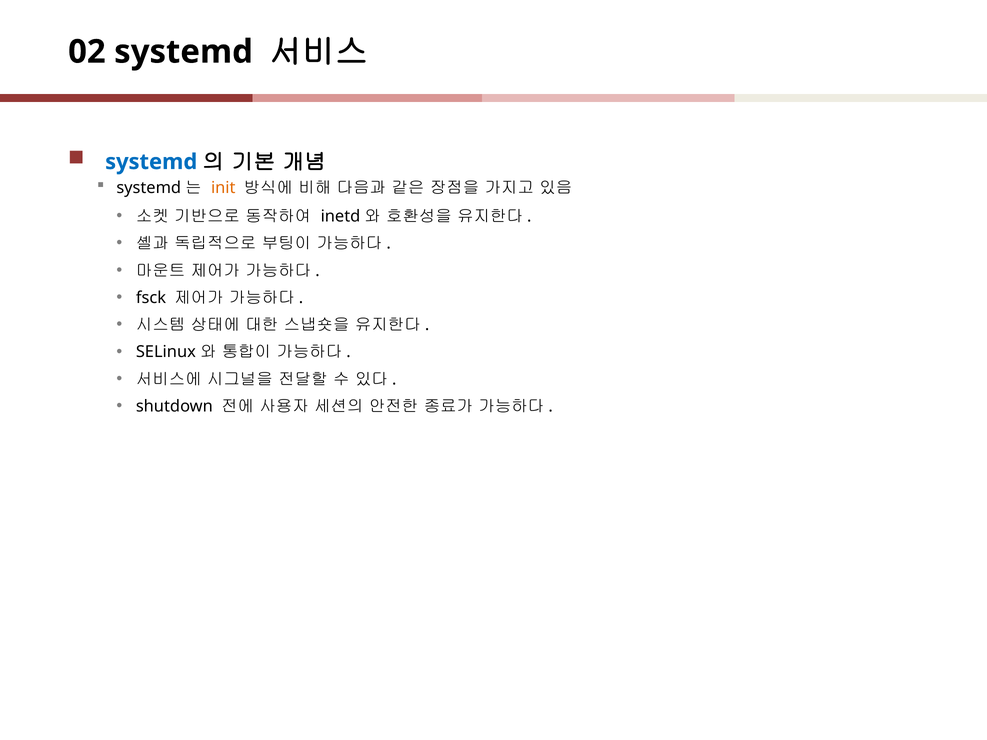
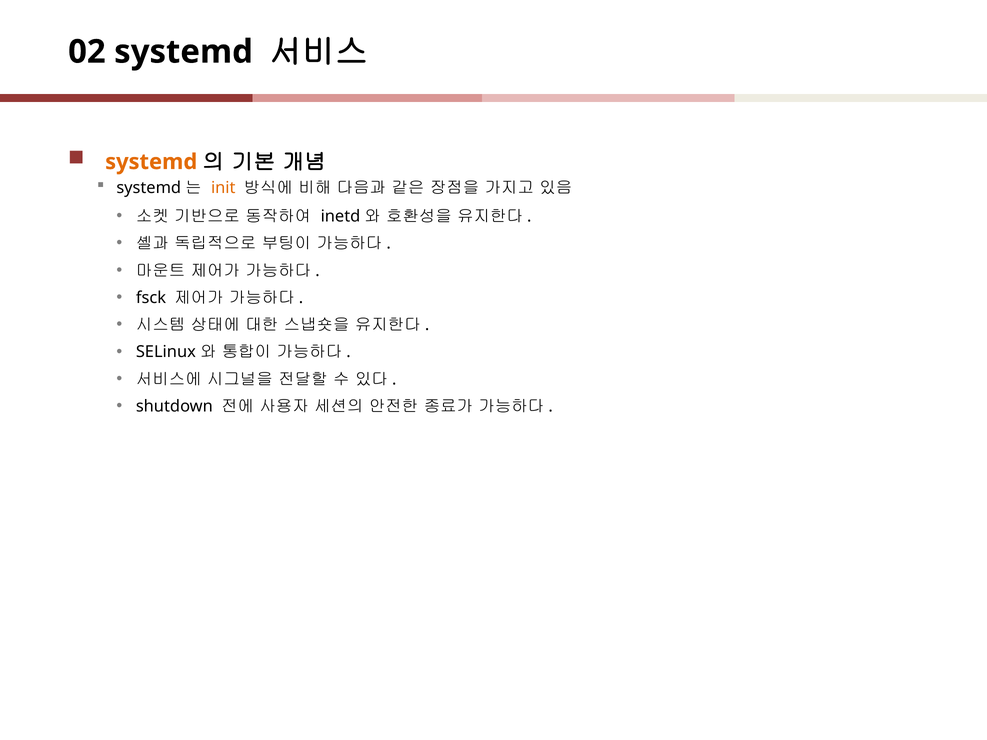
systemd colour: blue -> orange (151, 162)
